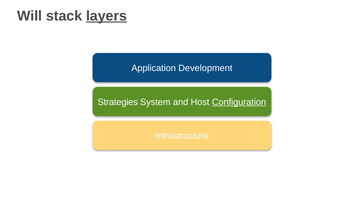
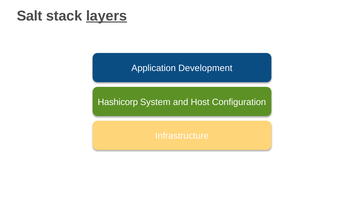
Will: Will -> Salt (30, 16)
Strategies: Strategies -> Hashicorp (118, 102)
Configuration underline: present -> none (239, 102)
